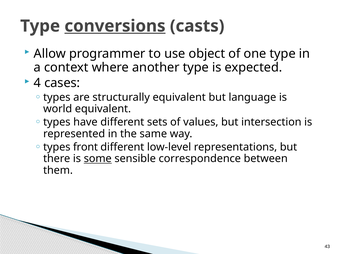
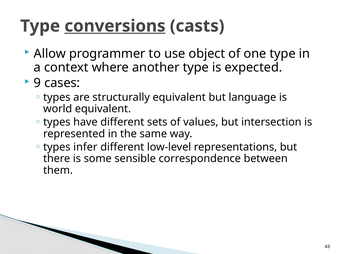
4: 4 -> 9 (37, 83)
front: front -> infer (85, 147)
some underline: present -> none (98, 158)
